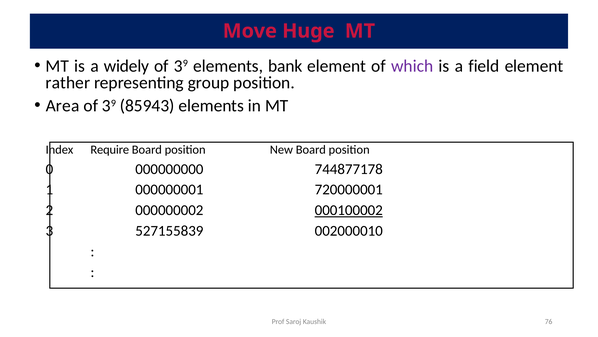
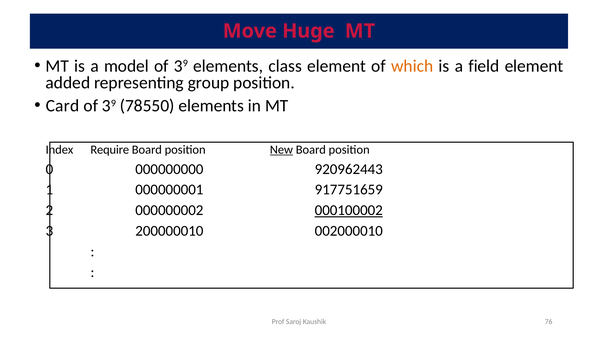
widely: widely -> model (126, 66)
bank: bank -> class (285, 66)
which colour: purple -> orange (412, 66)
rather: rather -> added (68, 83)
Area: Area -> Card (63, 106)
85943: 85943 -> 78550 (147, 106)
New underline: none -> present (281, 149)
744877178: 744877178 -> 920962443 (349, 169)
720000001: 720000001 -> 917751659 (349, 189)
527155839: 527155839 -> 200000010 (169, 231)
